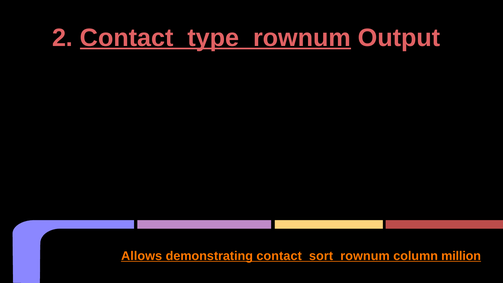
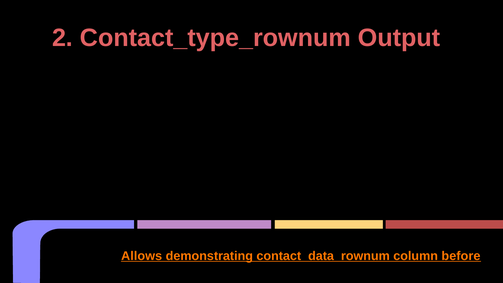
Contact_type_rownum underline: present -> none (215, 38)
contact_sort_rownum: contact_sort_rownum -> contact_data_rownum (323, 256)
million: million -> before (461, 256)
